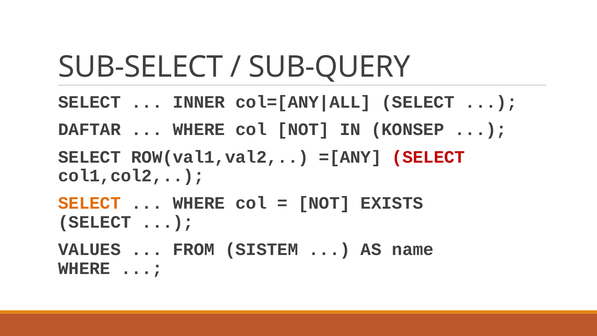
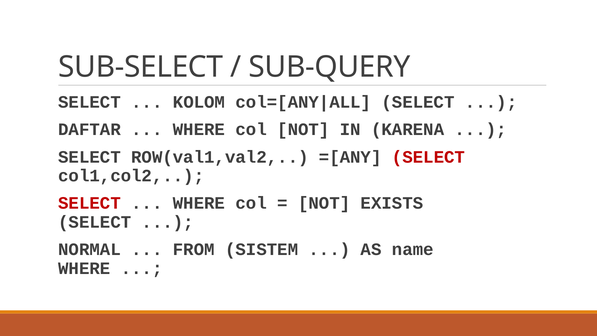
INNER: INNER -> KOLOM (199, 102)
KONSEP: KONSEP -> KARENA (408, 129)
SELECT colour: orange -> red (90, 203)
VALUES: VALUES -> NORMAL (90, 249)
